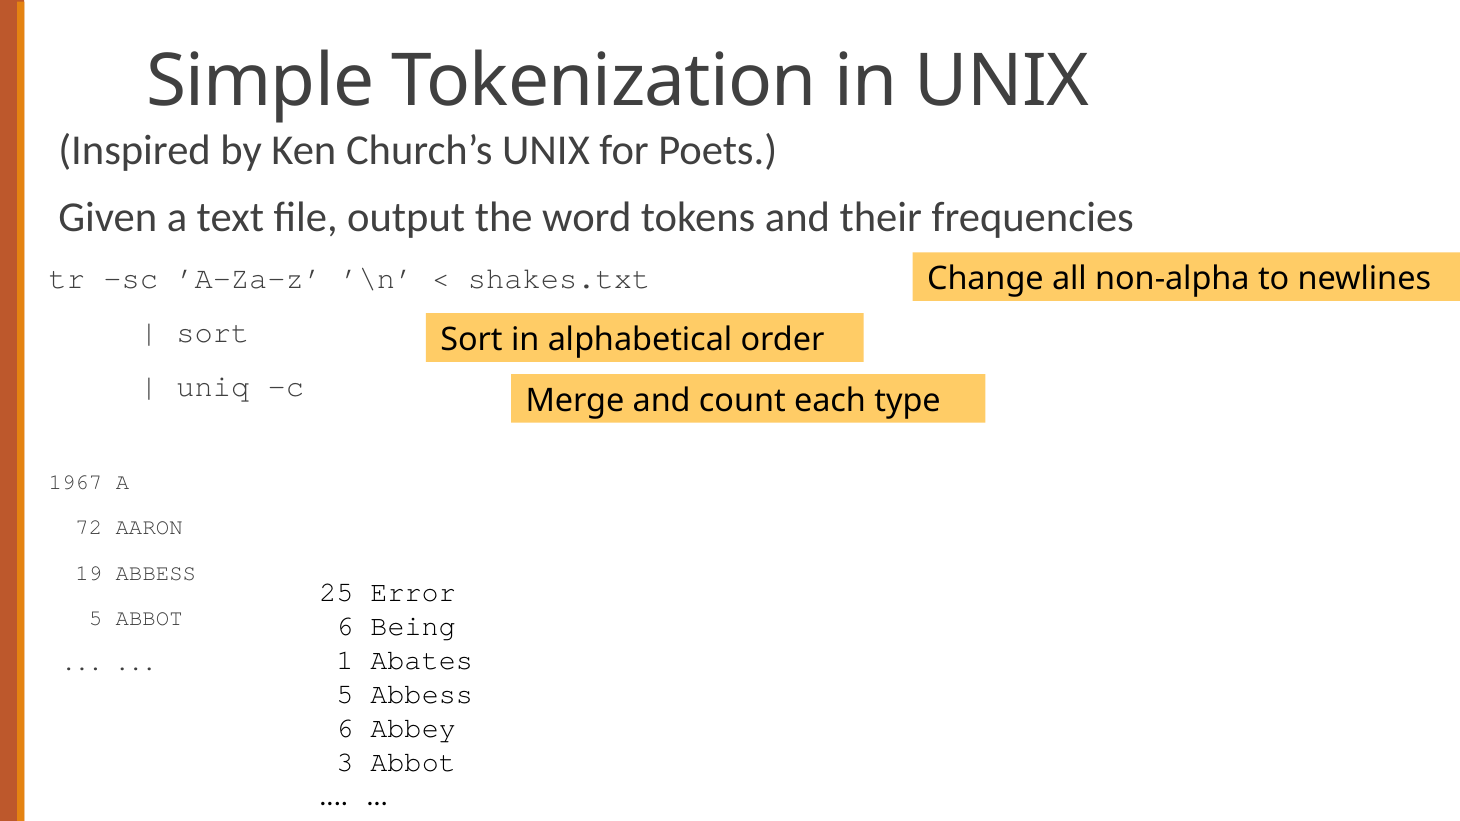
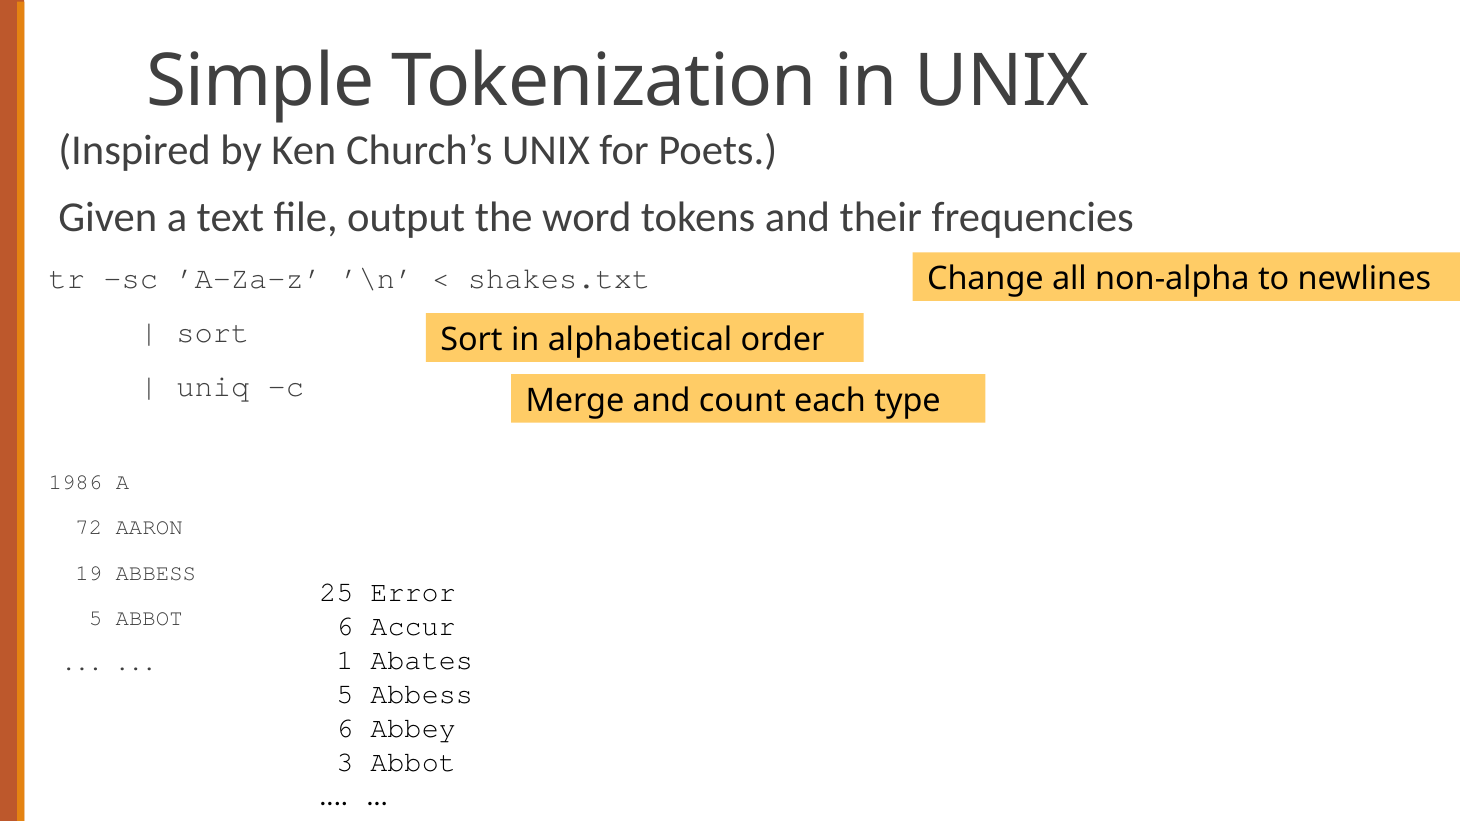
1967: 1967 -> 1986 (75, 482)
Being: Being -> Accur (413, 626)
